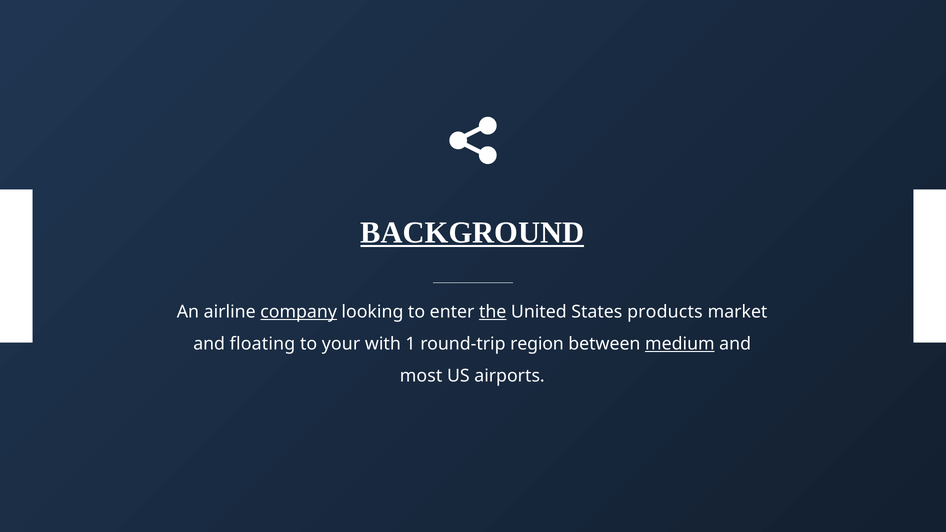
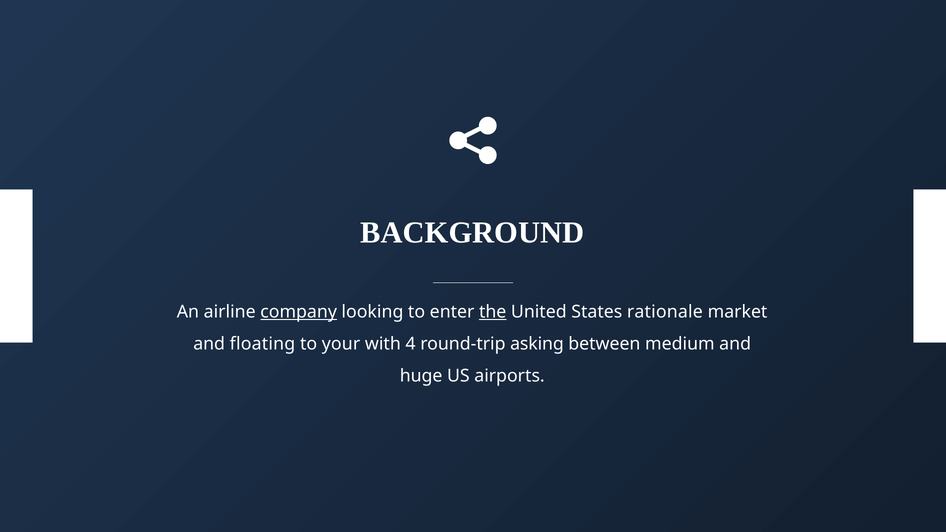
BACKGROUND underline: present -> none (472, 233)
products: products -> rationale (665, 312)
1: 1 -> 4 (411, 344)
region: region -> asking (537, 344)
medium underline: present -> none (680, 344)
most: most -> huge (421, 376)
